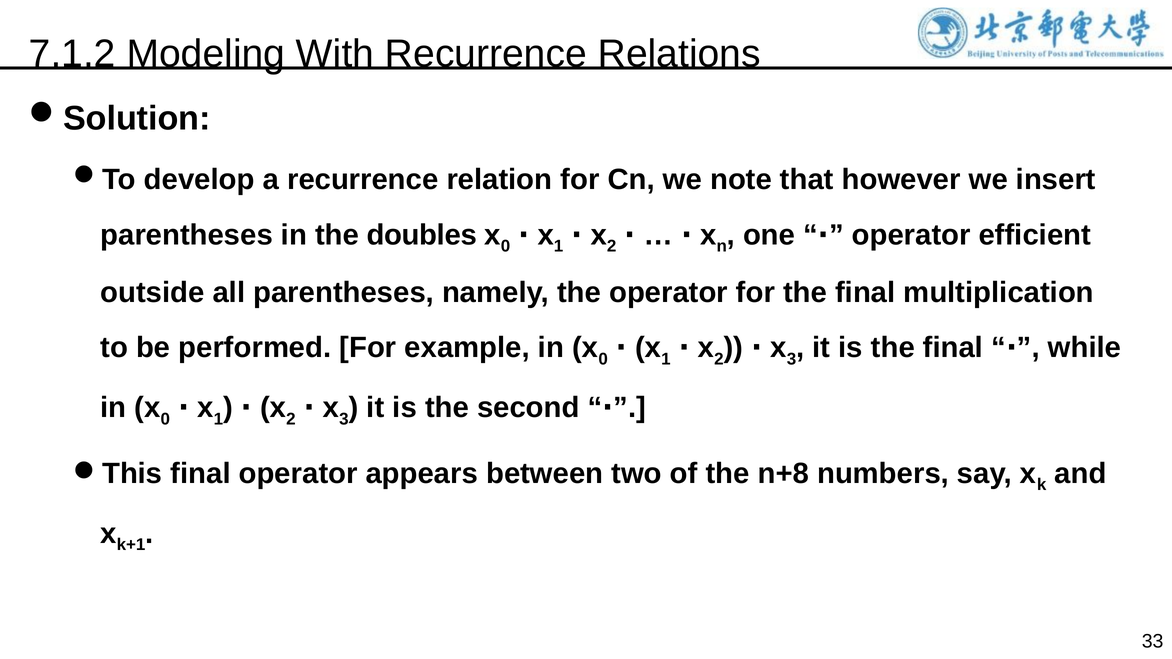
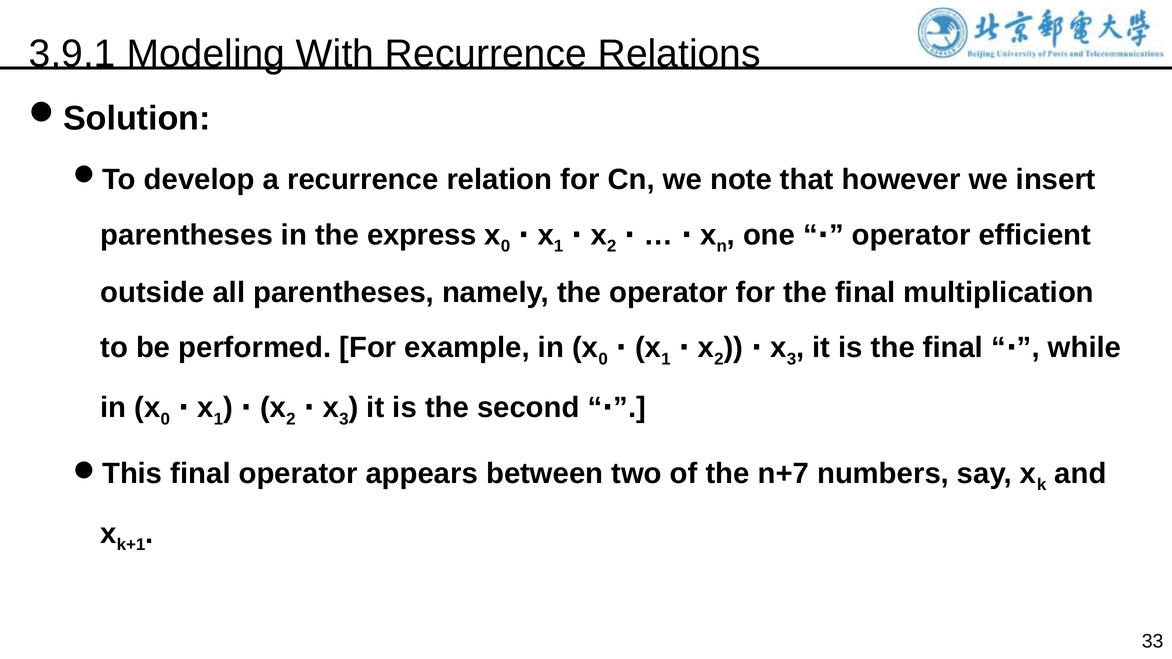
7.1.2: 7.1.2 -> 3.9.1 (72, 54)
doubles: doubles -> express (422, 235)
n+8: n+8 -> n+7 (783, 474)
